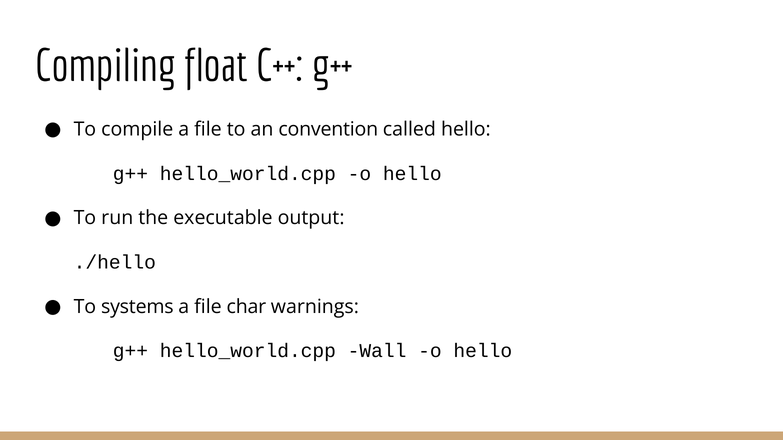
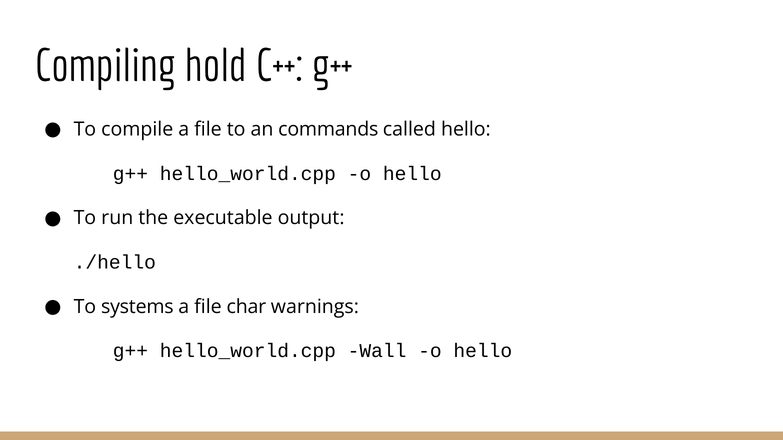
float: float -> hold (216, 66)
convention: convention -> commands (328, 129)
